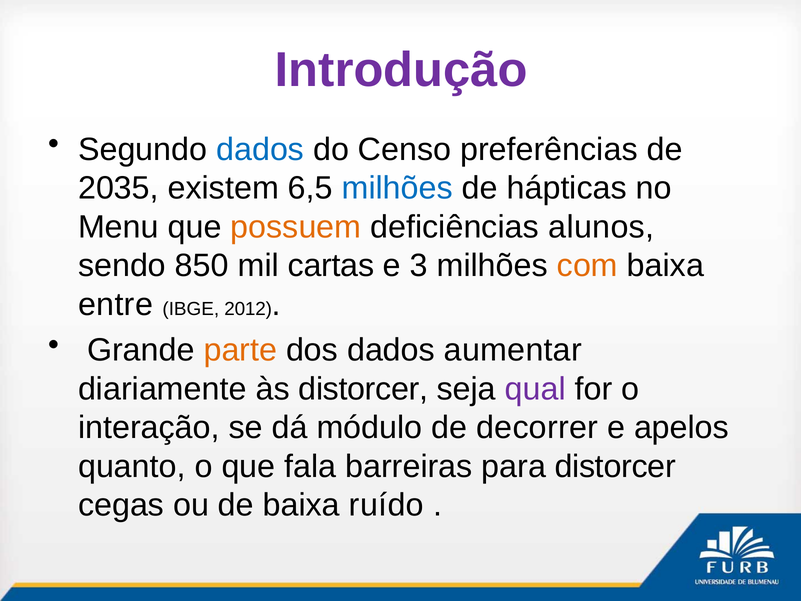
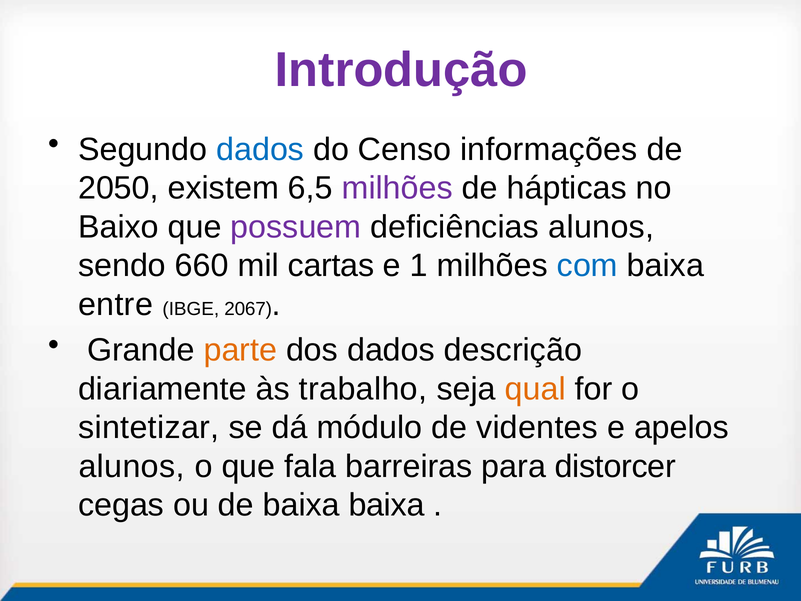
preferências: preferências -> informações (549, 149)
2035: 2035 -> 2050 (118, 188)
milhões colour: blue -> purple (397, 188)
Menu: Menu -> Baixo (118, 227)
possuem colour: orange -> purple (296, 227)
850: 850 -> 660 (202, 266)
3: 3 -> 1 (419, 266)
com colour: orange -> blue (587, 266)
2012: 2012 -> 2067 (248, 309)
aumentar: aumentar -> descrição (513, 350)
às distorcer: distorcer -> trabalho (363, 389)
qual colour: purple -> orange (535, 389)
interação: interação -> sintetizar (149, 428)
decorrer: decorrer -> videntes (537, 428)
quanto: quanto -> alunos (132, 466)
baixa ruído: ruído -> baixa (387, 505)
